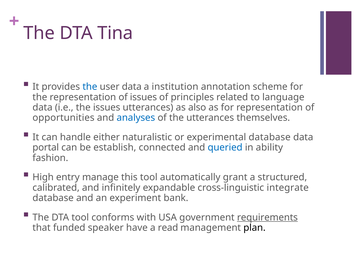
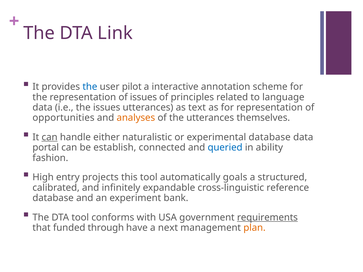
Tina: Tina -> Link (115, 33)
user data: data -> pilot (132, 87)
institution: institution -> interactive (175, 87)
also: also -> text (197, 108)
analyses colour: blue -> orange (136, 118)
can underline: none -> present (50, 137)
manage: manage -> projects (100, 177)
grant: grant -> goals (235, 177)
integrate: integrate -> reference (288, 188)
speaker: speaker -> through (106, 228)
read: read -> next (168, 228)
plan colour: black -> orange (255, 228)
